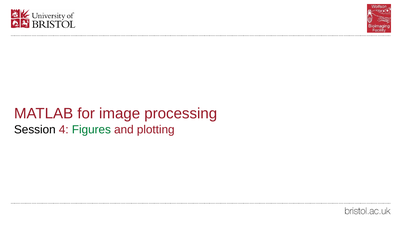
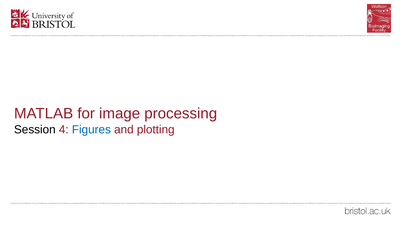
Figures colour: green -> blue (91, 130)
